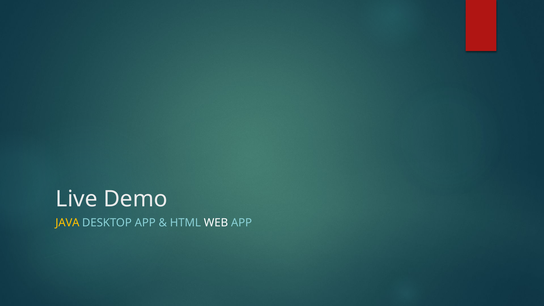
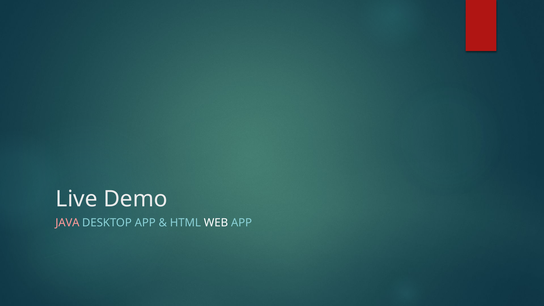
JAVA colour: yellow -> pink (67, 223)
